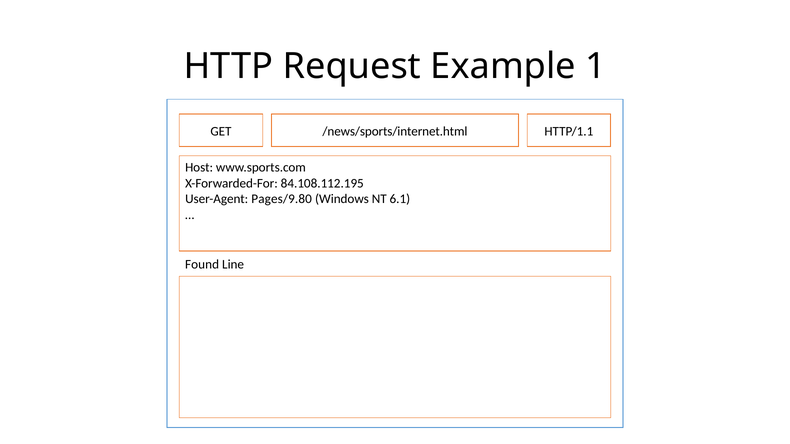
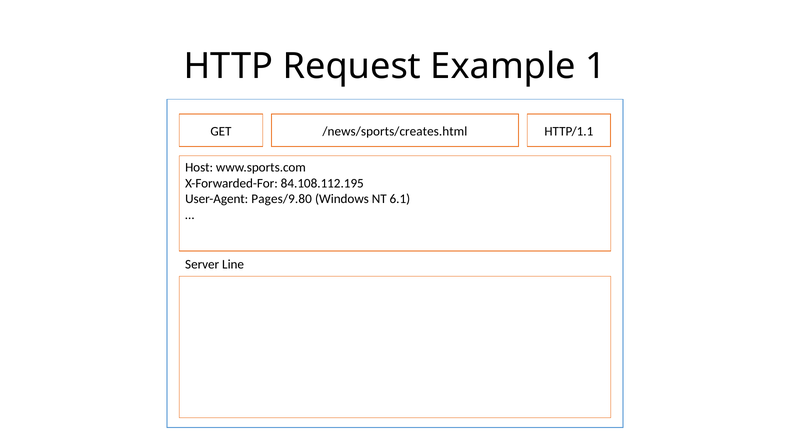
/news/sports/internet.html: /news/sports/internet.html -> /news/sports/creates.html (395, 131)
Found: Found -> Server (202, 265)
